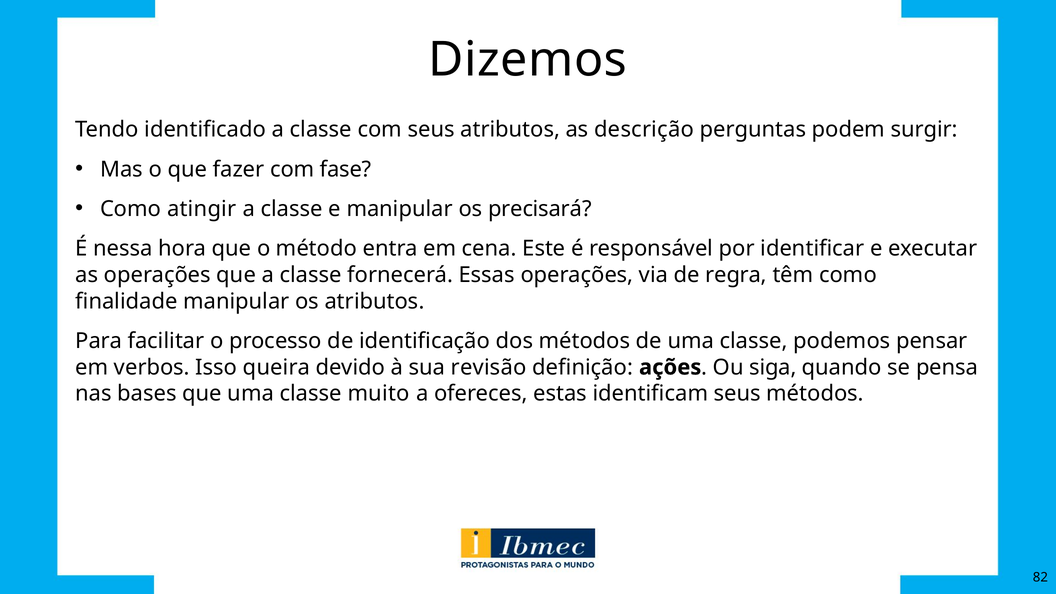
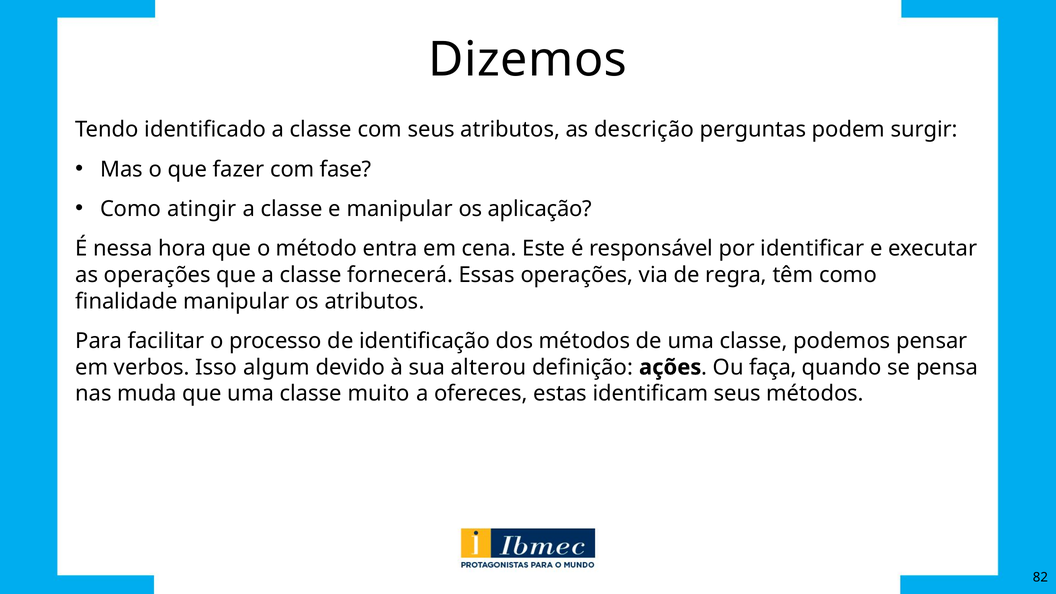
precisará: precisará -> aplicação (540, 209)
queira: queira -> algum (276, 367)
revisão: revisão -> alterou (489, 367)
siga: siga -> faça (773, 367)
bases: bases -> muda (147, 394)
